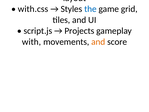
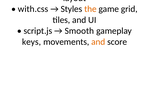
the colour: blue -> orange (90, 9)
Projects: Projects -> Smooth (79, 31)
with: with -> keys (31, 42)
